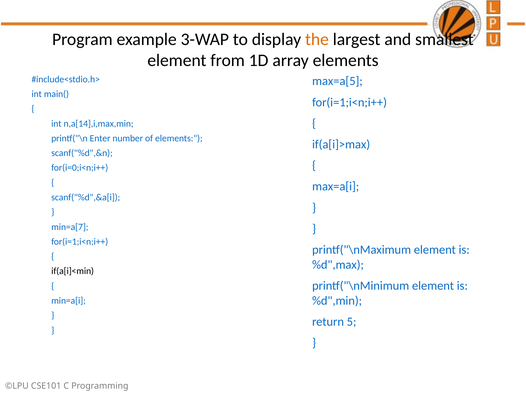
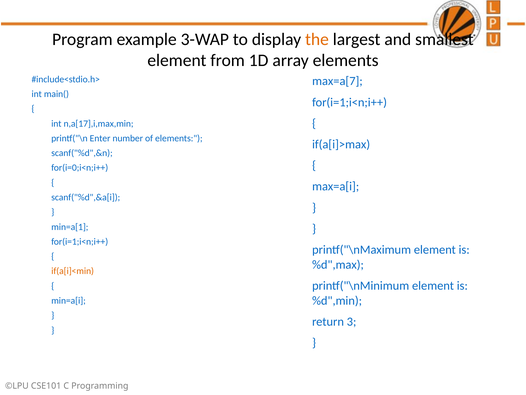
max=a[5: max=a[5 -> max=a[7 (337, 81)
n,a[14],i,max,min: n,a[14],i,max,min -> n,a[17],i,max,min (99, 123)
min=a[7: min=a[7 -> min=a[1 (70, 227)
if(a[i]<min colour: black -> orange (73, 271)
5: 5 -> 3 (352, 321)
